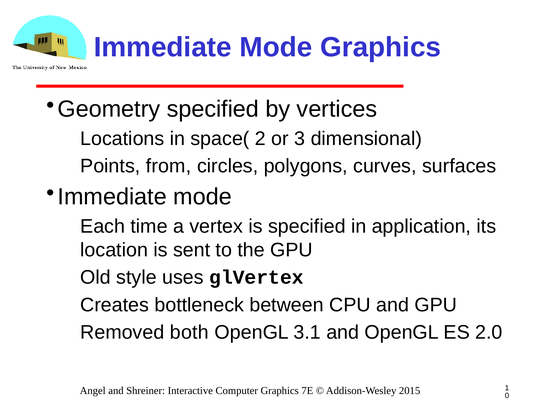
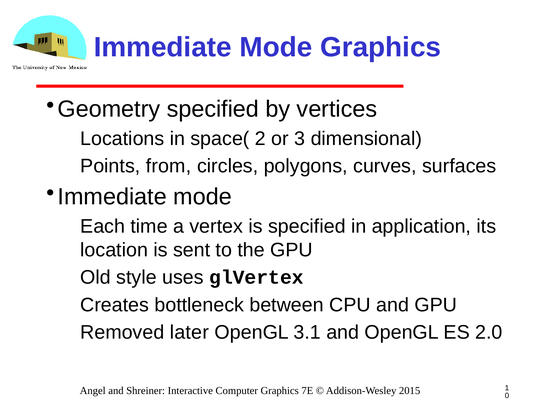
both: both -> later (189, 332)
